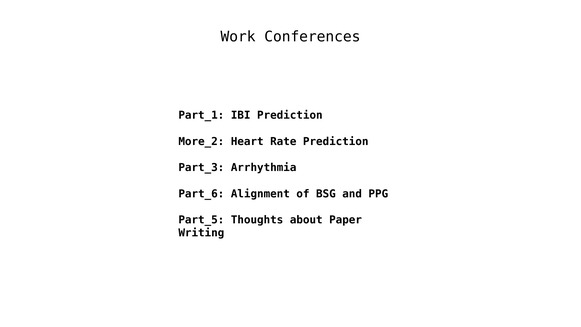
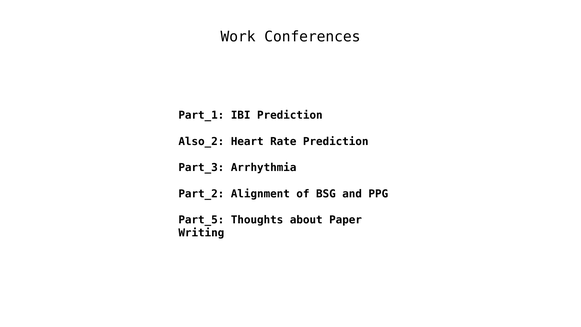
More_2: More_2 -> Also_2 (201, 141)
Part_6: Part_6 -> Part_2 (201, 194)
